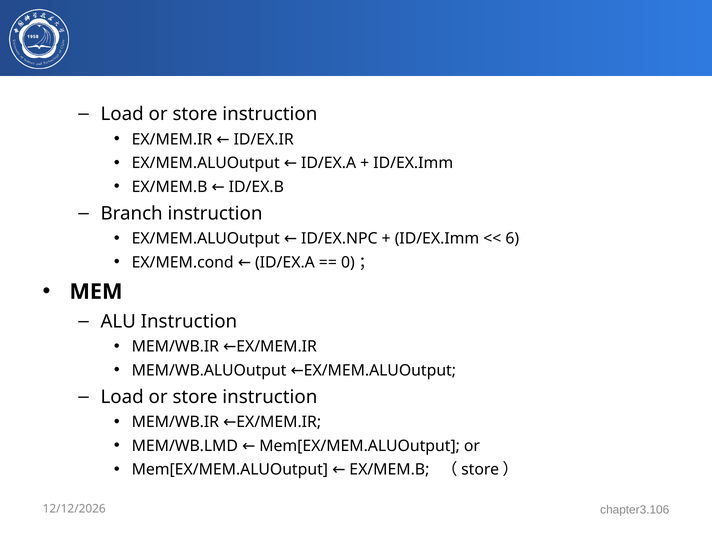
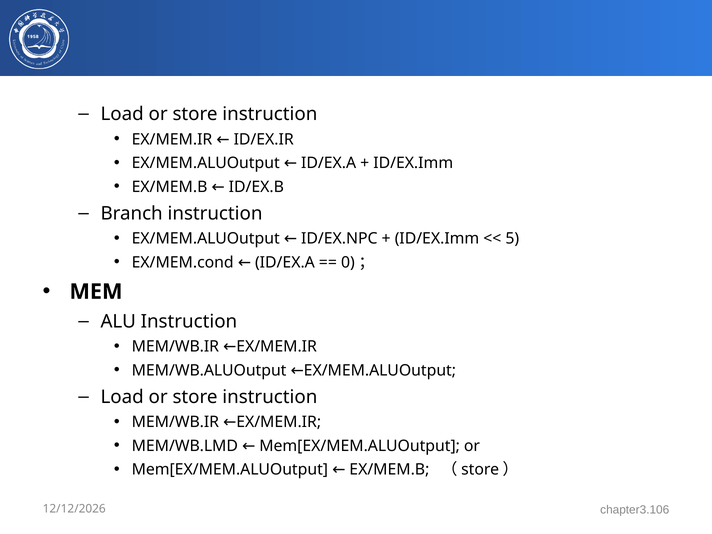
6: 6 -> 5 (512, 239)
